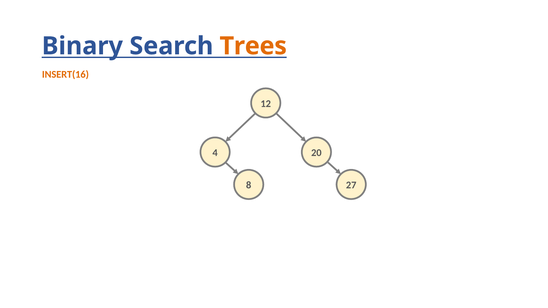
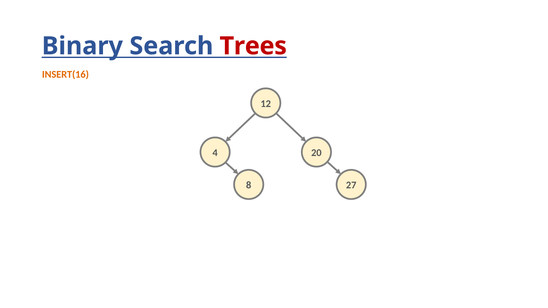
Trees colour: orange -> red (253, 46)
